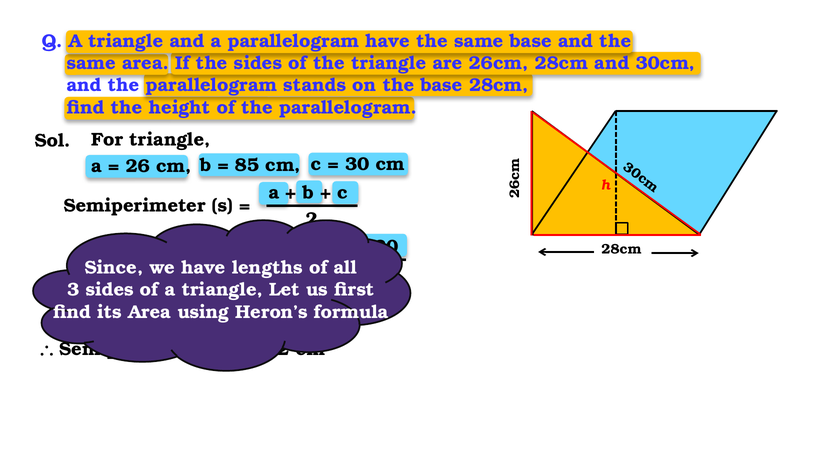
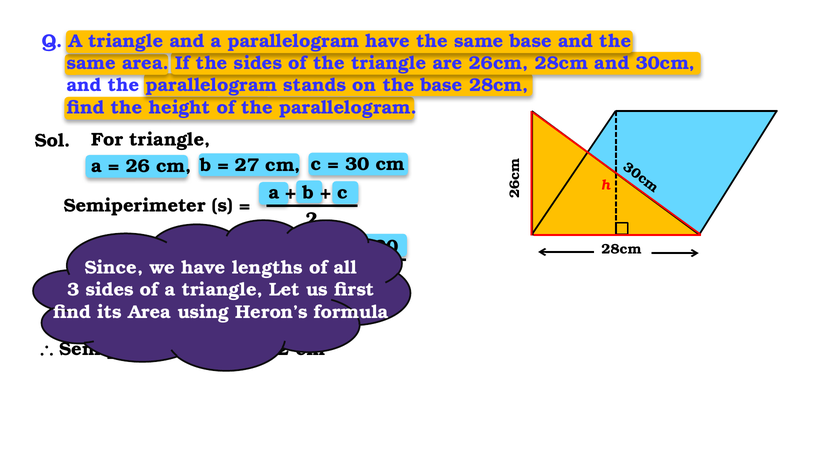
85: 85 -> 27 (247, 165)
